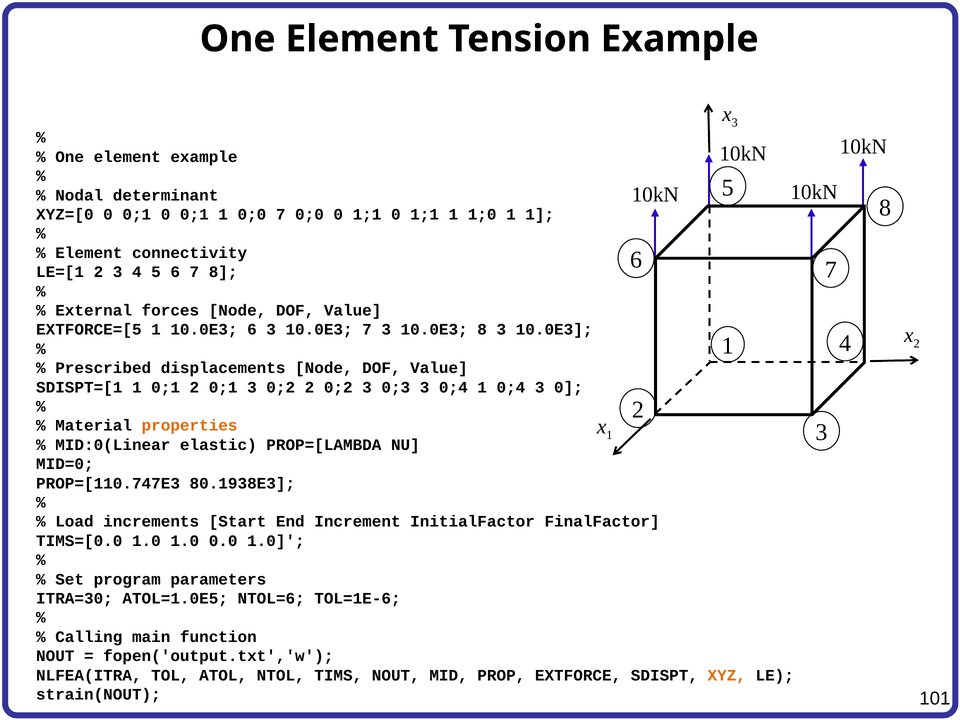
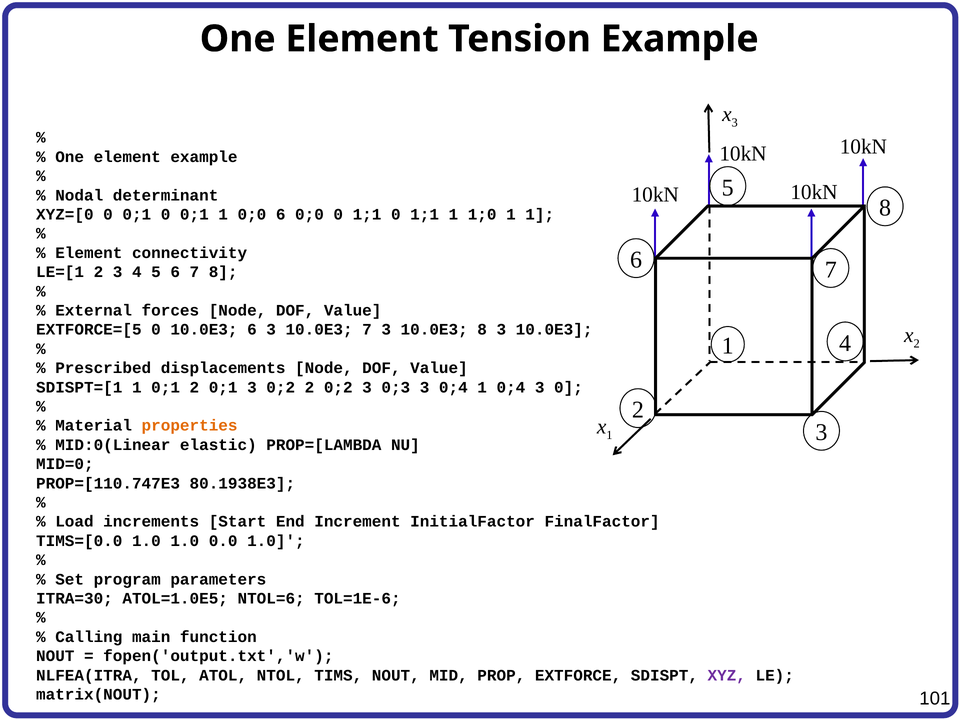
0;0 7: 7 -> 6 (281, 215)
EXTFORCE=[5 1: 1 -> 0 (156, 330)
XYZ colour: orange -> purple (727, 675)
strain(NOUT: strain(NOUT -> matrix(NOUT (98, 695)
